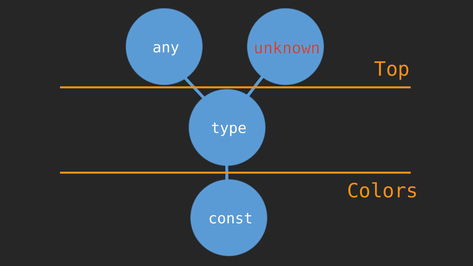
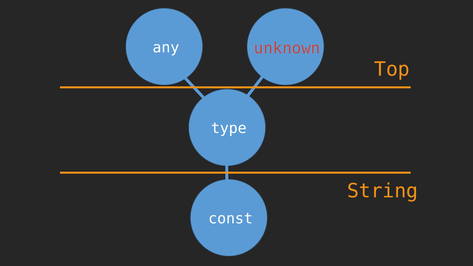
Colors: Colors -> String (383, 191)
